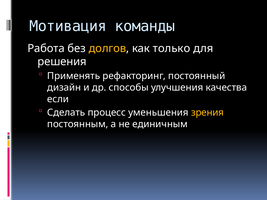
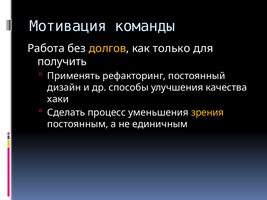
решения: решения -> получить (62, 62)
если: если -> хаки (58, 99)
